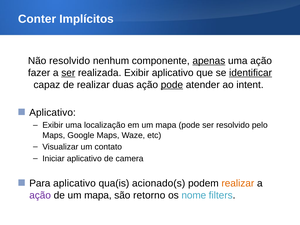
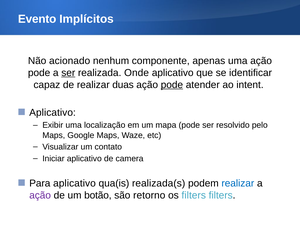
Conter: Conter -> Evento (37, 19)
Não resolvido: resolvido -> acionado (70, 61)
apenas underline: present -> none (209, 61)
fazer: fazer -> pode (39, 73)
realizada Exibir: Exibir -> Onde (137, 73)
identificar underline: present -> none (251, 73)
acionado(s: acionado(s -> realizada(s (159, 183)
realizar colour: orange -> blue (238, 183)
de um mapa: mapa -> botão (98, 195)
os nome: nome -> filters (194, 195)
